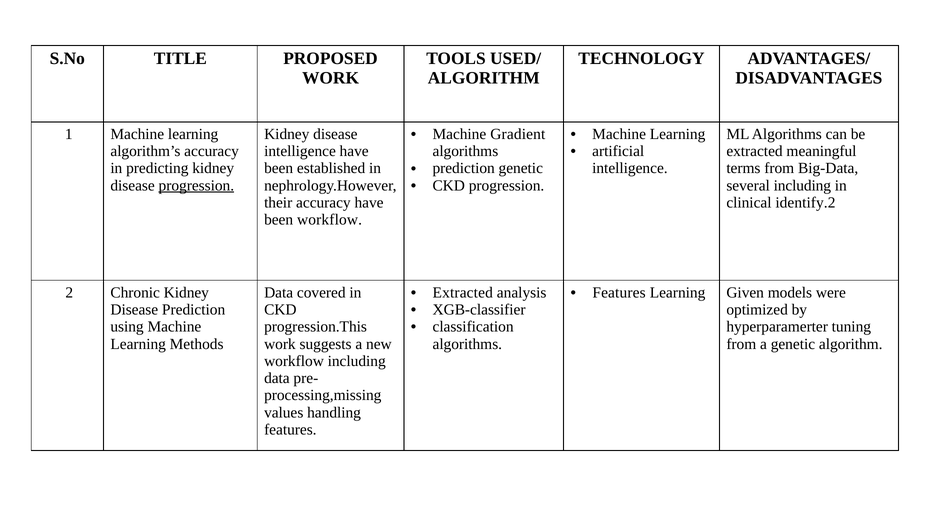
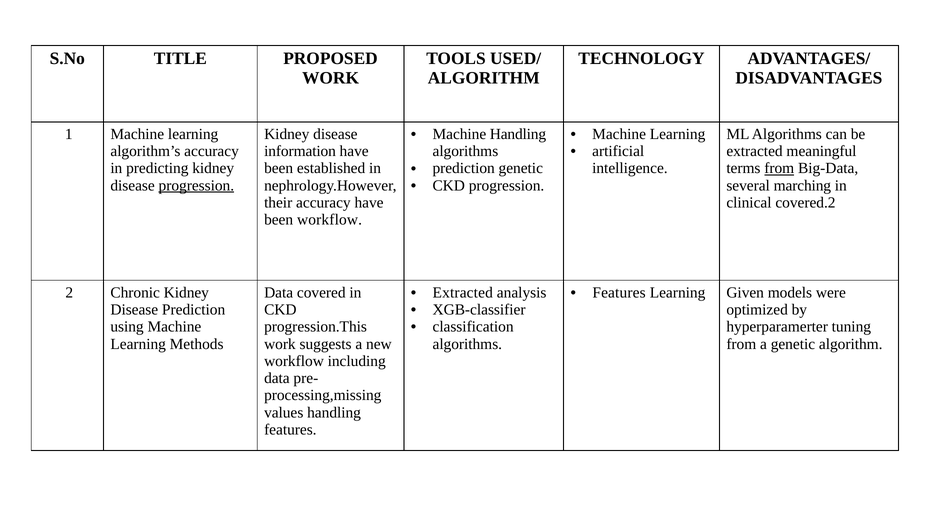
Machine Gradient: Gradient -> Handling (518, 134)
intelligence: intelligence -> information (300, 151)
from underline: none -> present (779, 168)
several including: including -> marching (802, 185)
identify.2: identify.2 -> covered.2 (805, 203)
